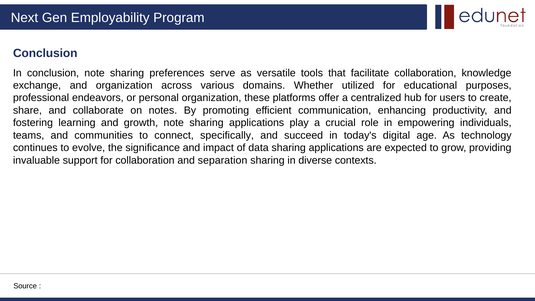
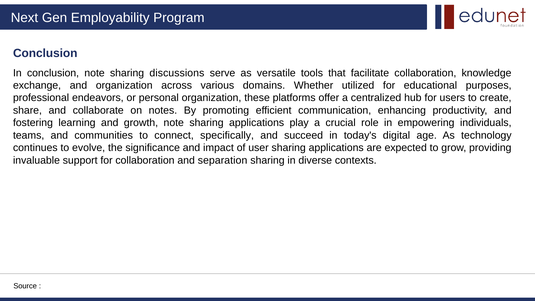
preferences: preferences -> discussions (177, 73)
data: data -> user (259, 148)
